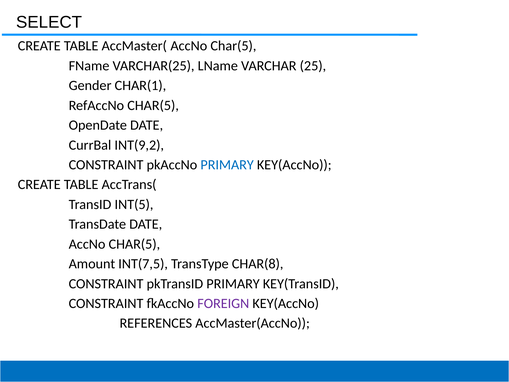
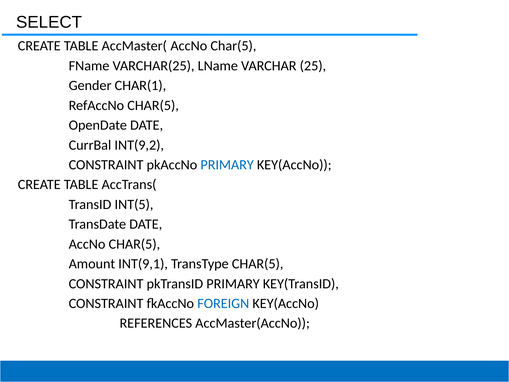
INT(7,5: INT(7,5 -> INT(9,1 (143, 264)
TransType CHAR(8: CHAR(8 -> CHAR(5 (258, 264)
FOREIGN colour: purple -> blue (223, 303)
